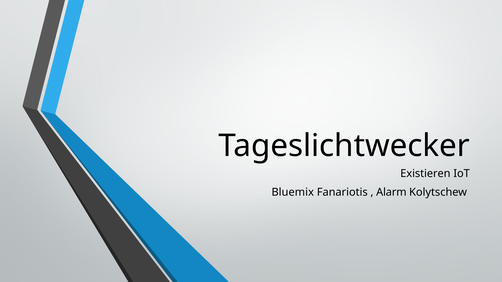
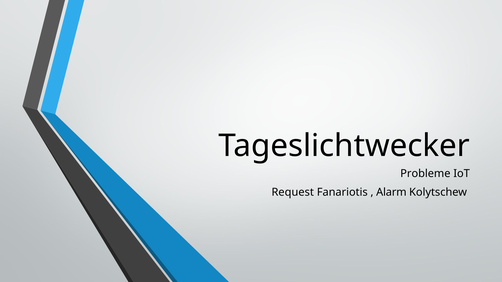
Existieren: Existieren -> Probleme (425, 174)
Bluemix: Bluemix -> Request (293, 192)
